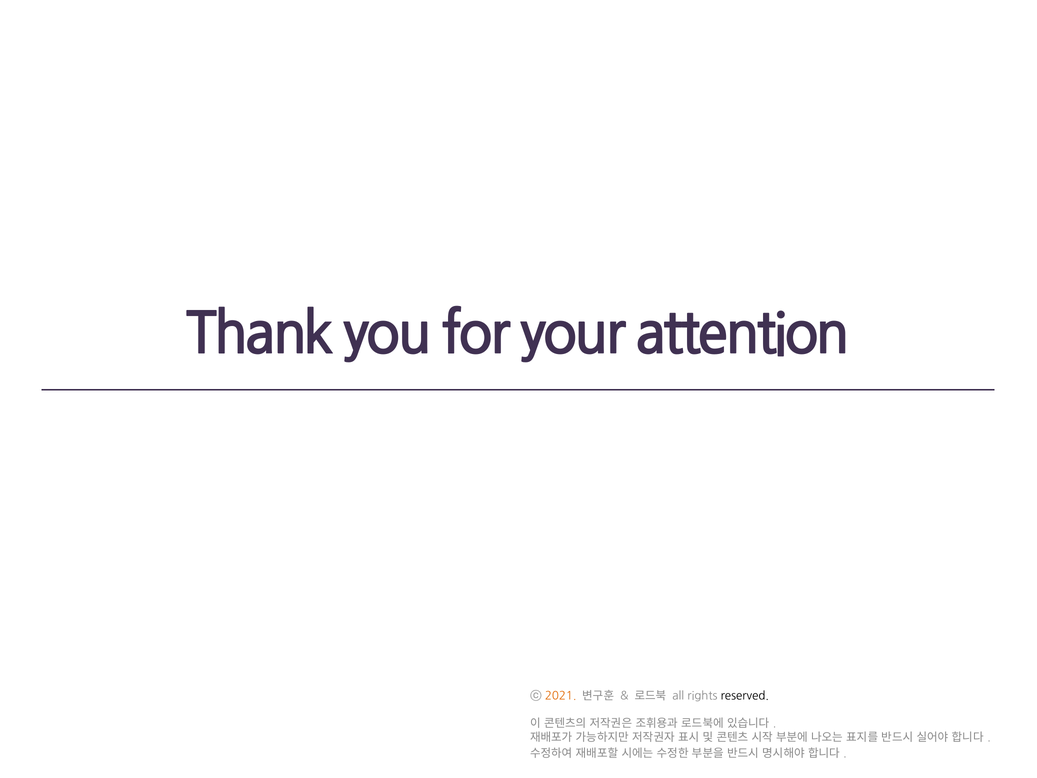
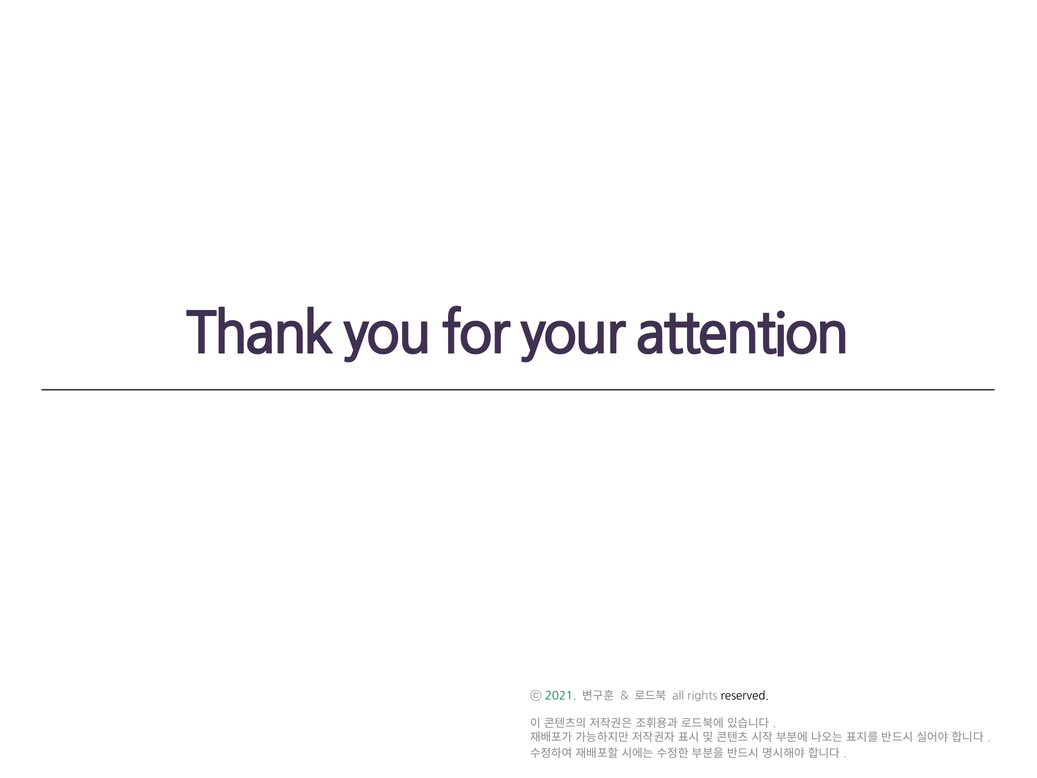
2021 colour: orange -> green (561, 696)
